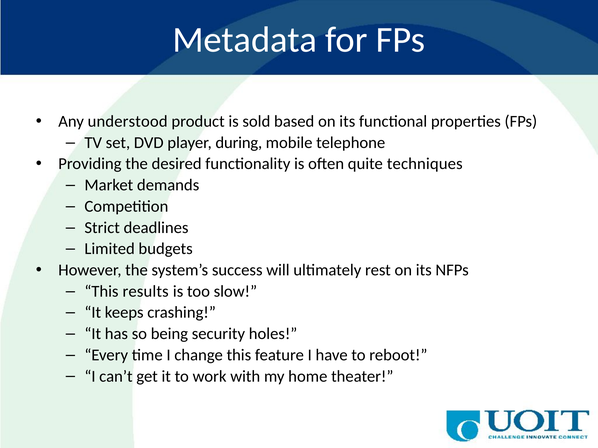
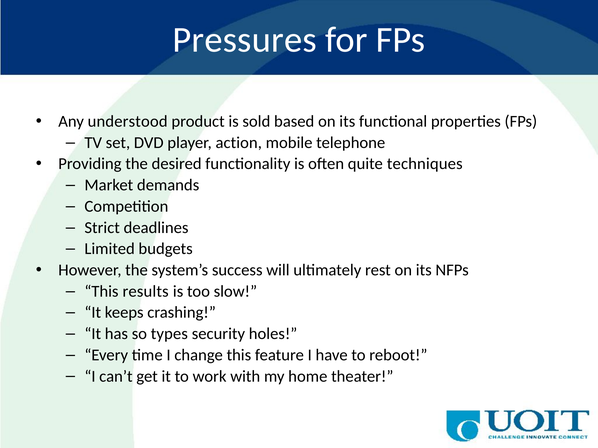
Metadata: Metadata -> Pressures (245, 40)
during: during -> action (239, 143)
being: being -> types (169, 334)
